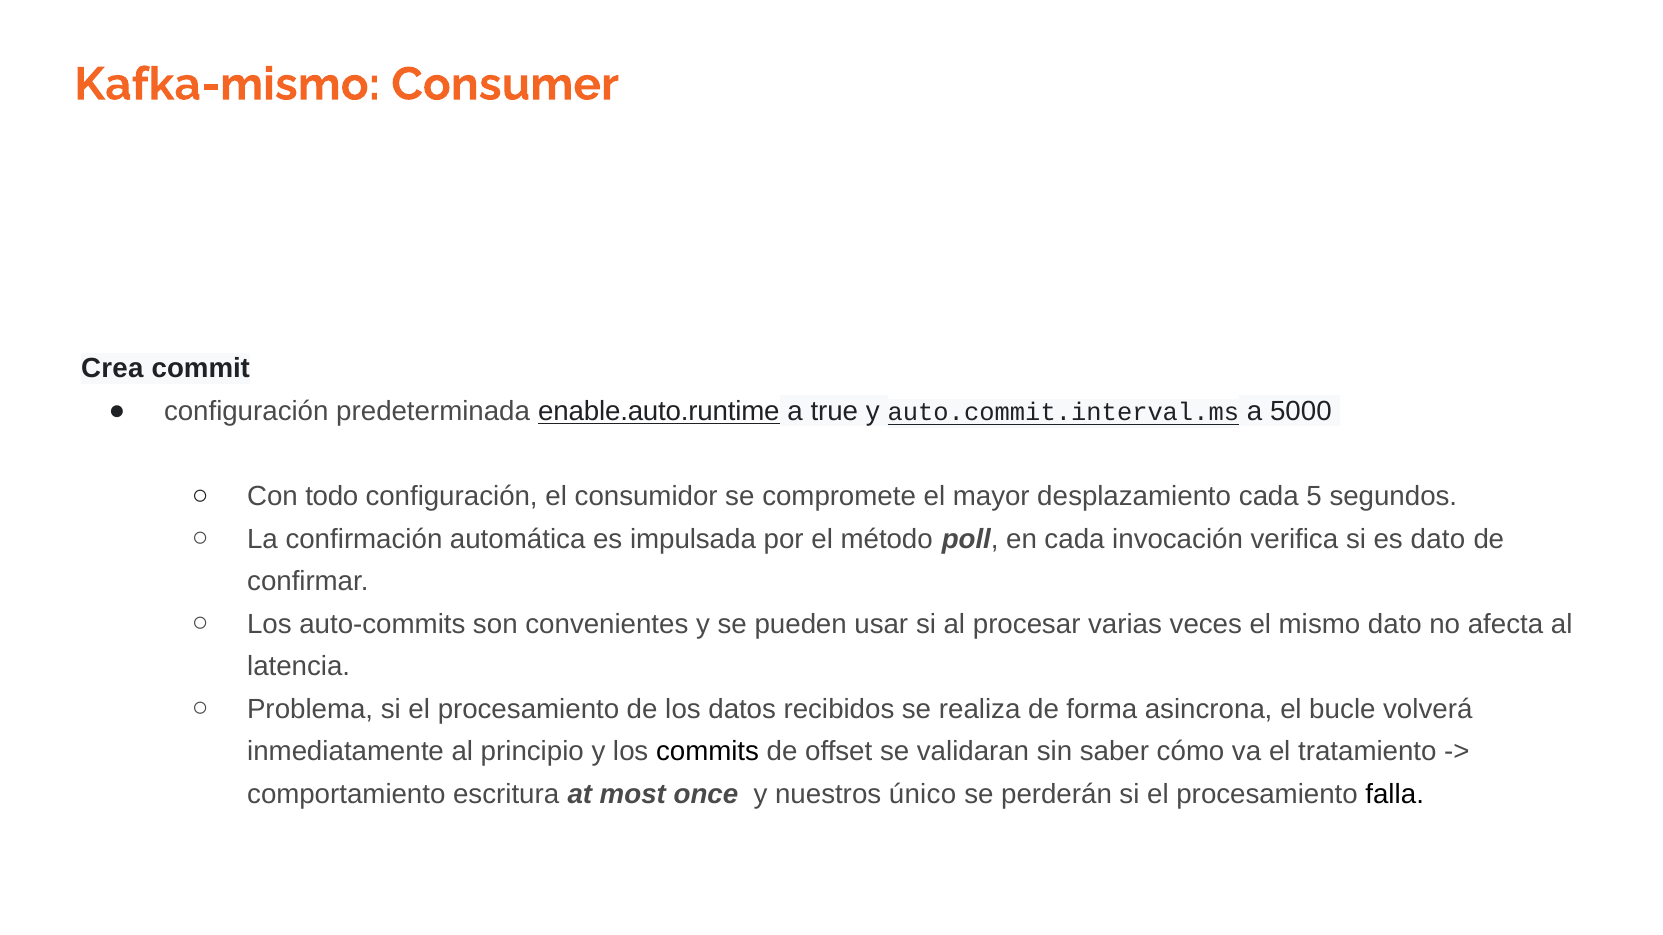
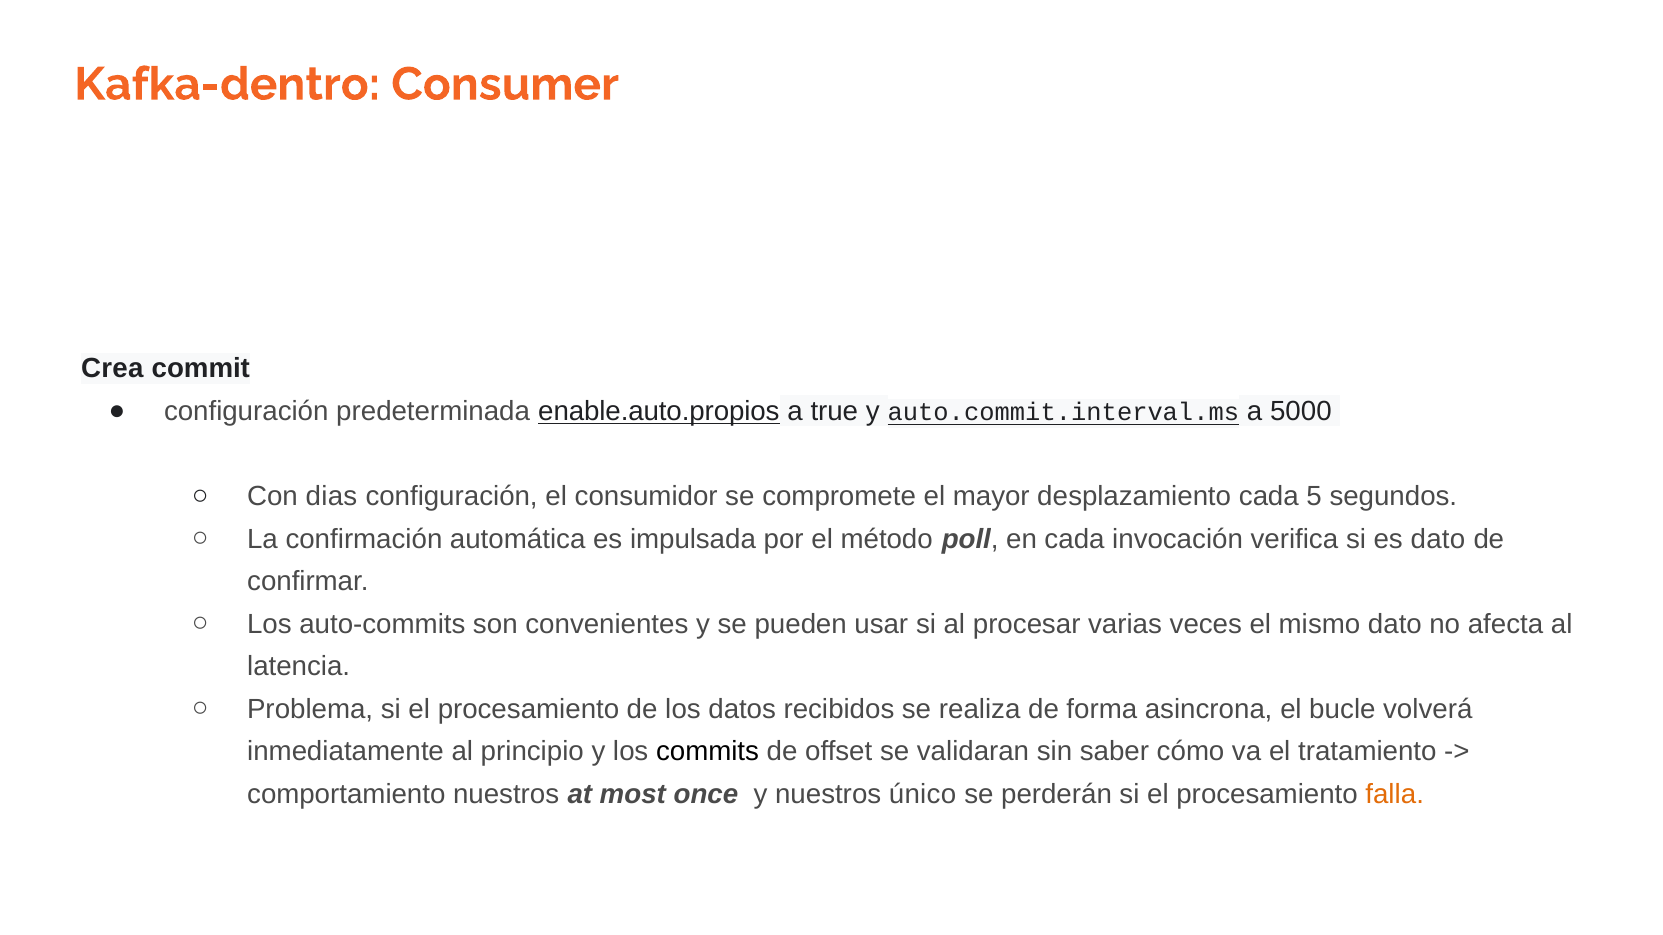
Kafka-mismo: Kafka-mismo -> Kafka-dentro (227, 84)
enable.auto.runtime: enable.auto.runtime -> enable.auto.propios (659, 412)
todo: todo -> dias (332, 497)
comportamiento escritura: escritura -> nuestros (506, 795)
falla colour: black -> orange (1395, 795)
